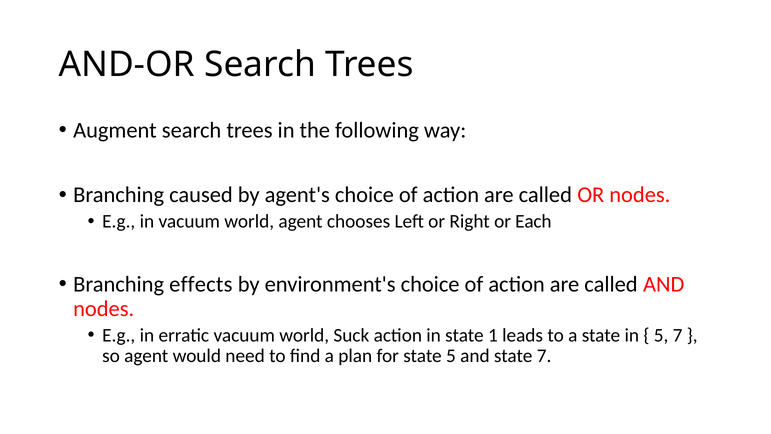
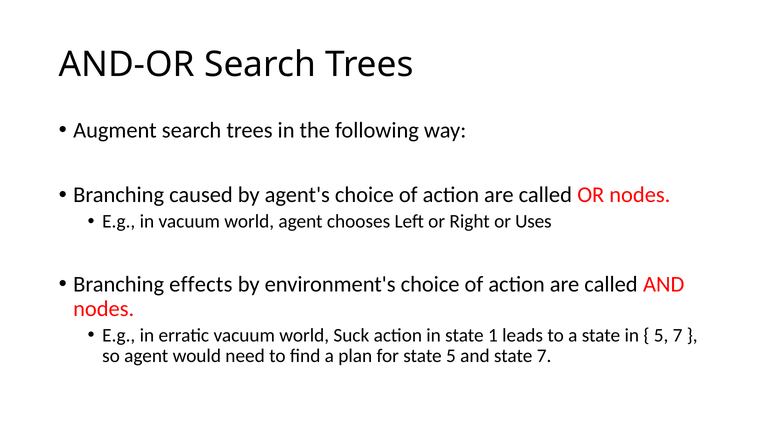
Each: Each -> Uses (533, 221)
